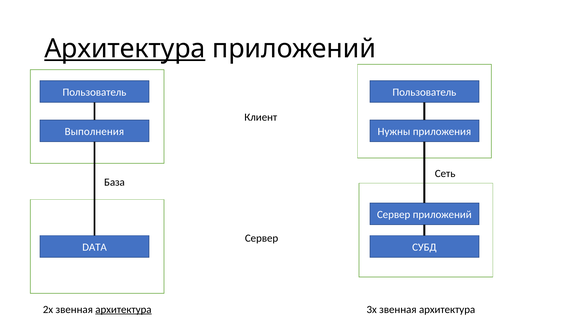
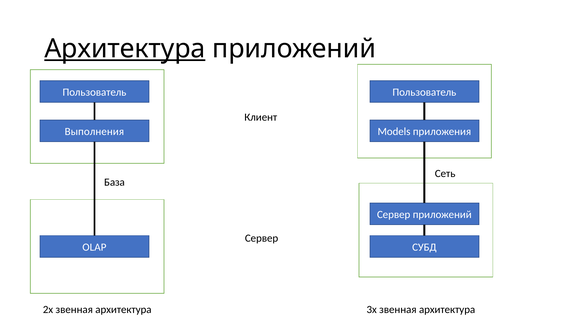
Нужны: Нужны -> Models (394, 132)
DATA: DATA -> OLAP (94, 247)
архитектура underline: present -> none (123, 310)
